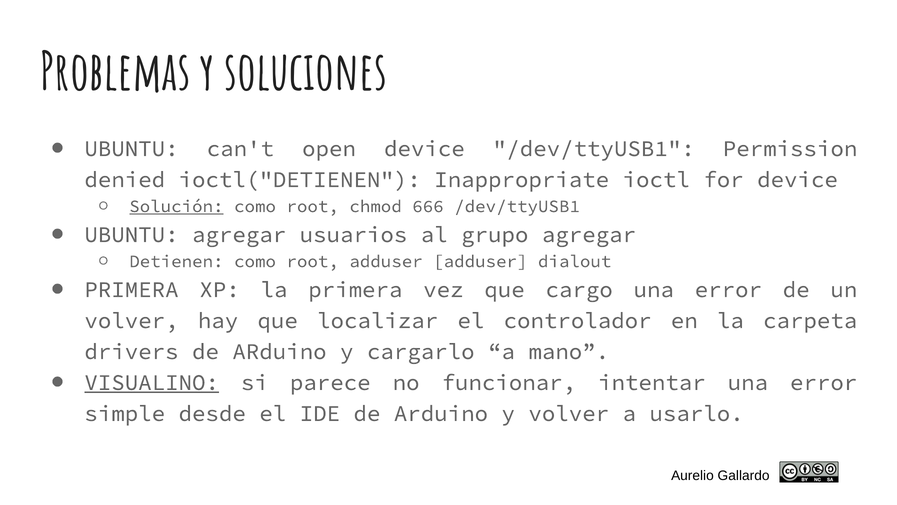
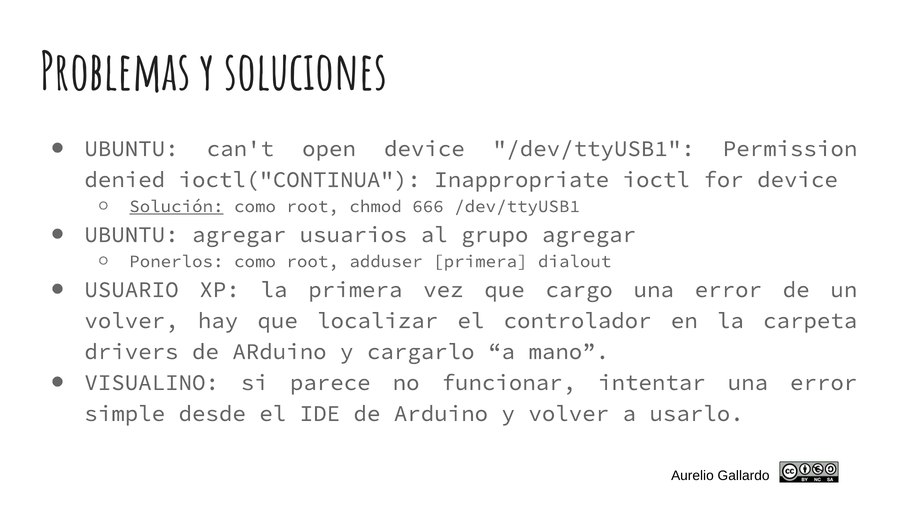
ioctl("DETIENEN: ioctl("DETIENEN -> ioctl("CONTINUA (300, 179)
Detienen: Detienen -> Ponerlos (176, 261)
adduser adduser: adduser -> primera (480, 261)
PRIMERA: PRIMERA -> USUARIO (131, 289)
VISUALINO underline: present -> none (152, 382)
